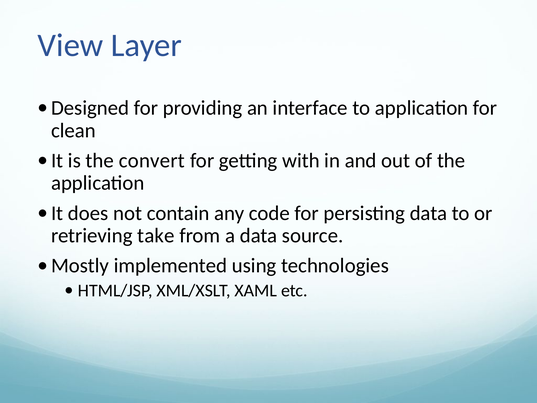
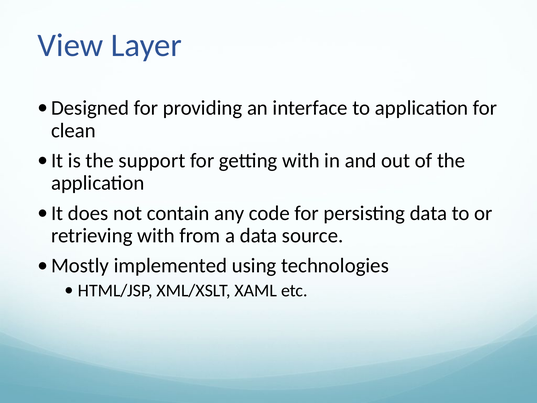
convert: convert -> support (152, 160)
retrieving take: take -> with (156, 236)
